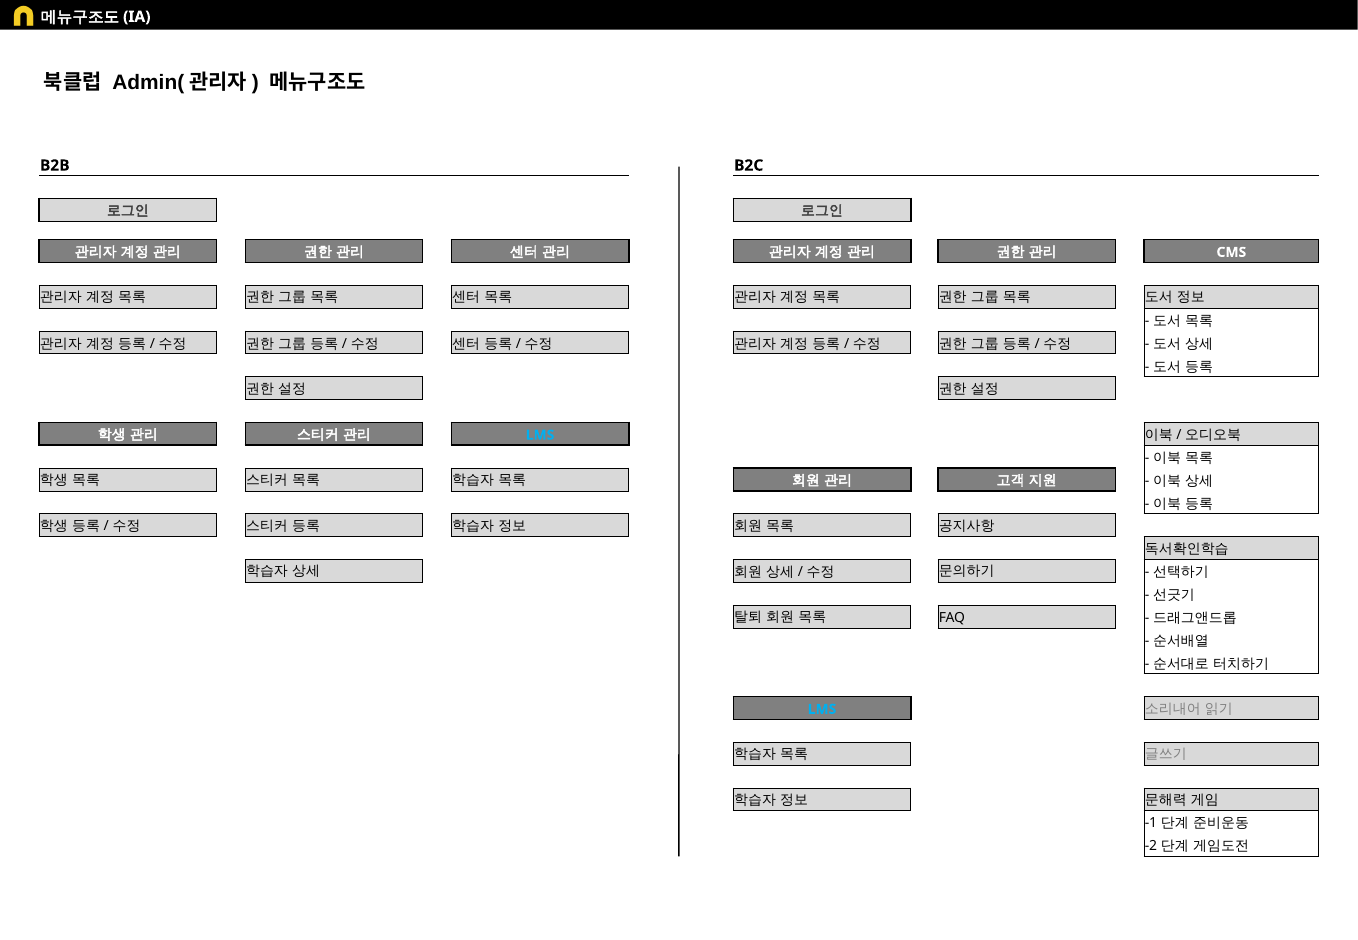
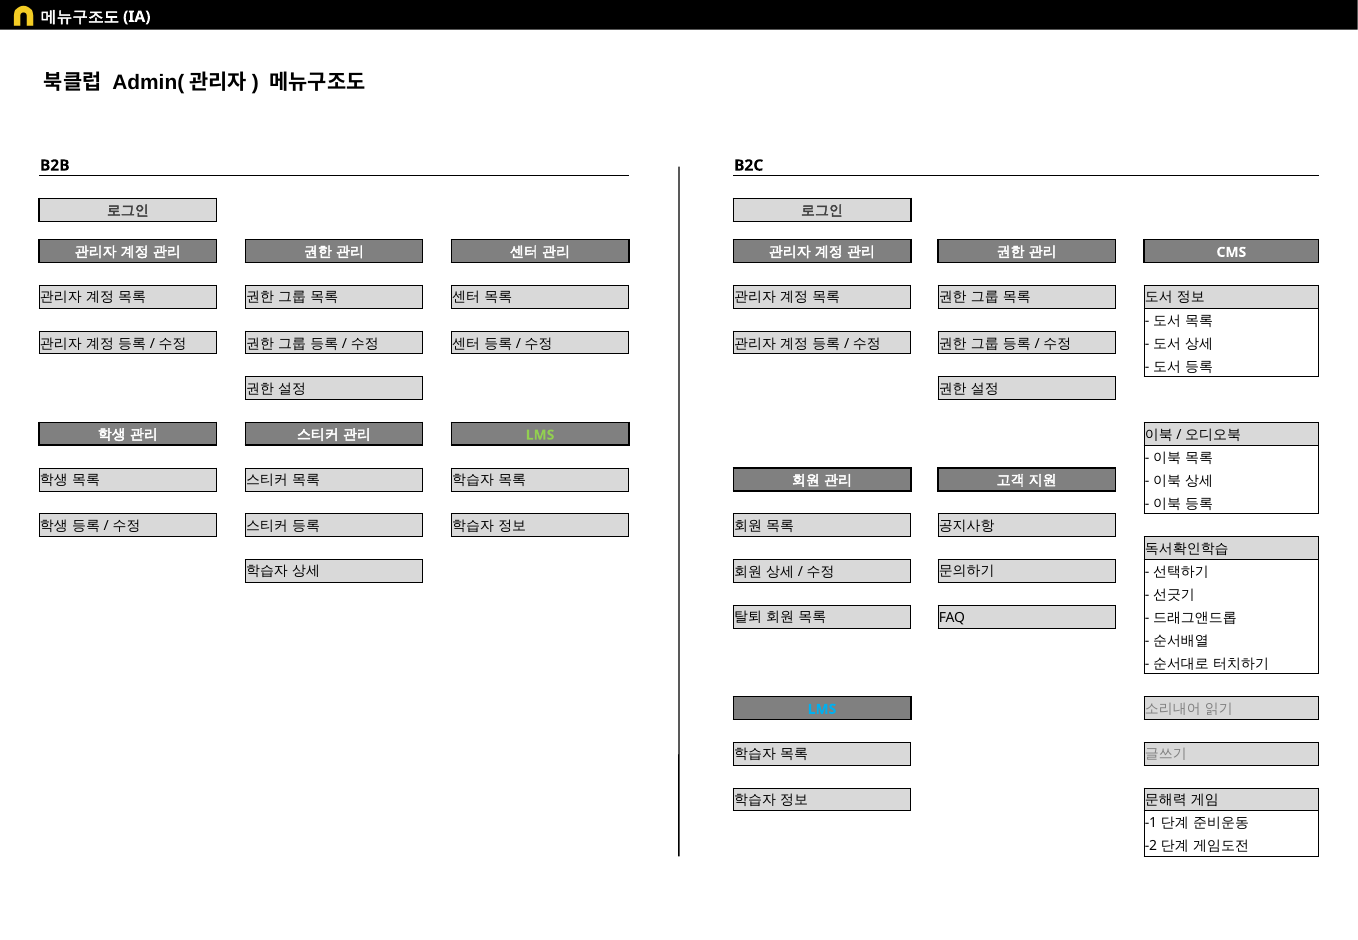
LMS colour: light blue -> light green (540, 435)
